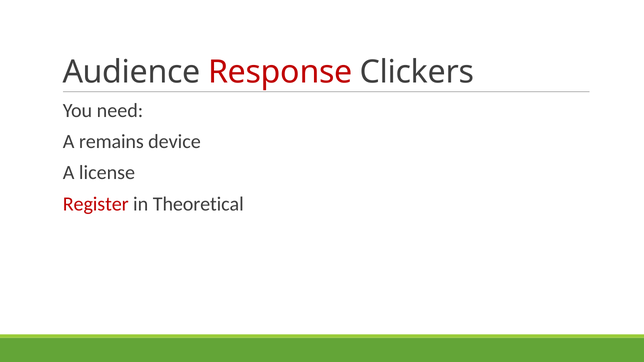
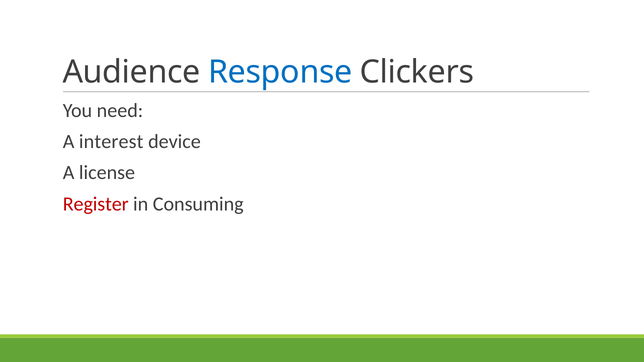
Response colour: red -> blue (280, 72)
remains: remains -> interest (111, 142)
Theoretical: Theoretical -> Consuming (198, 204)
